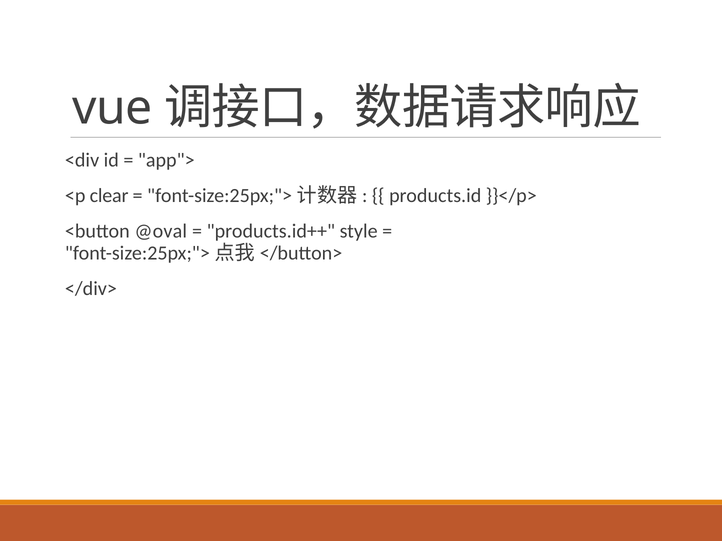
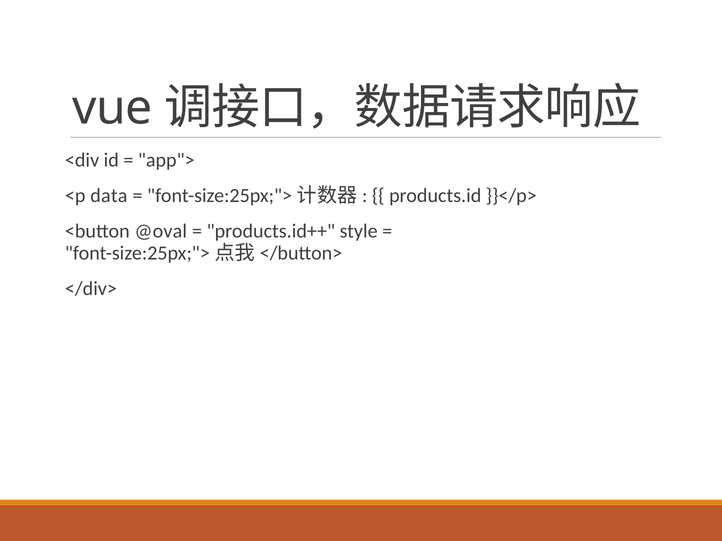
clear: clear -> data (109, 196)
